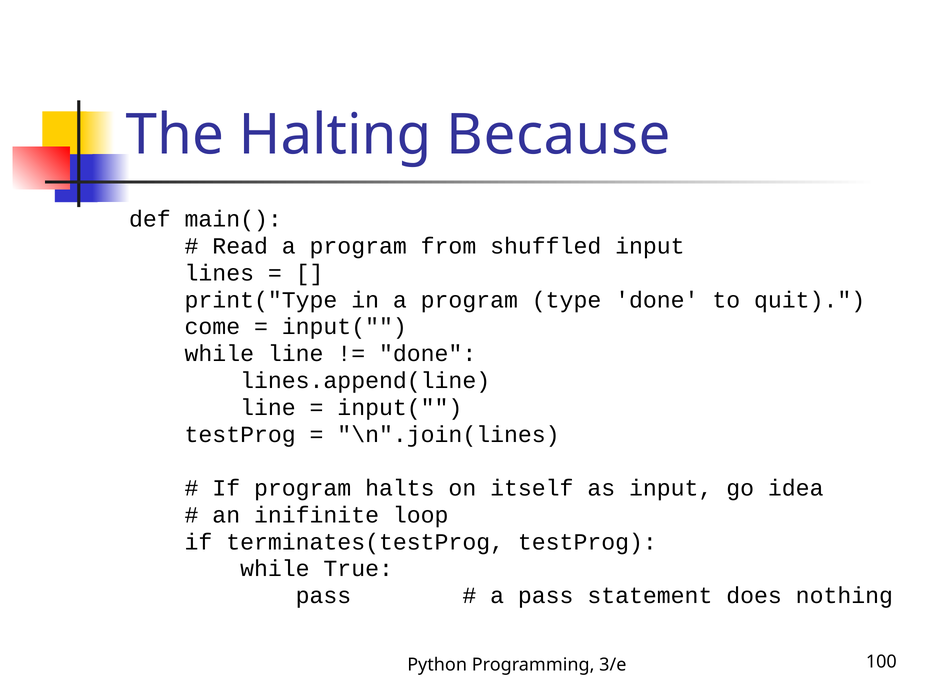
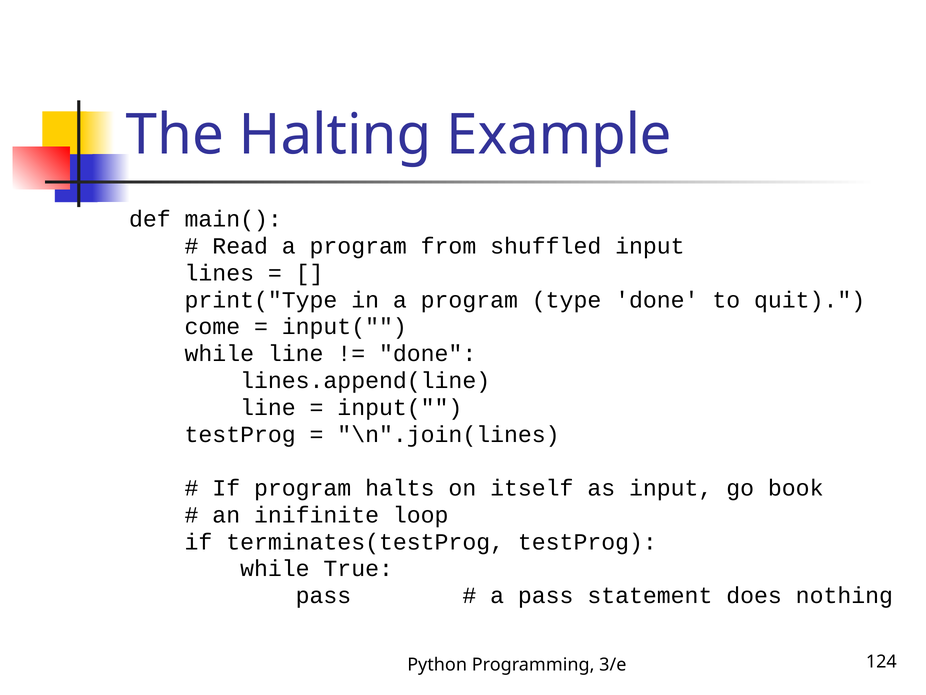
Because: Because -> Example (559, 135)
idea: idea -> book (796, 488)
100: 100 -> 124 (881, 661)
